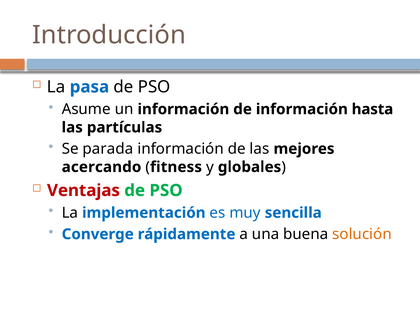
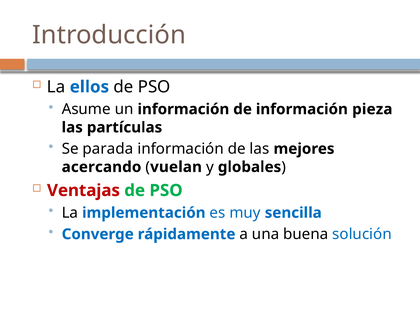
pasa: pasa -> ellos (89, 87)
hasta: hasta -> pieza (372, 109)
fitness: fitness -> vuelan (176, 167)
solución colour: orange -> blue (362, 234)
